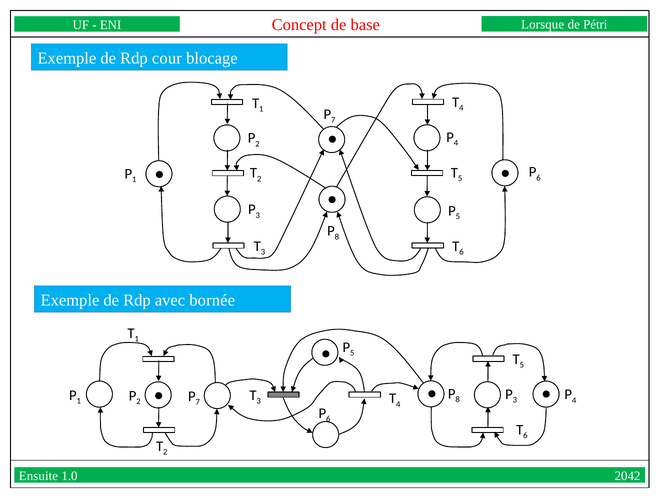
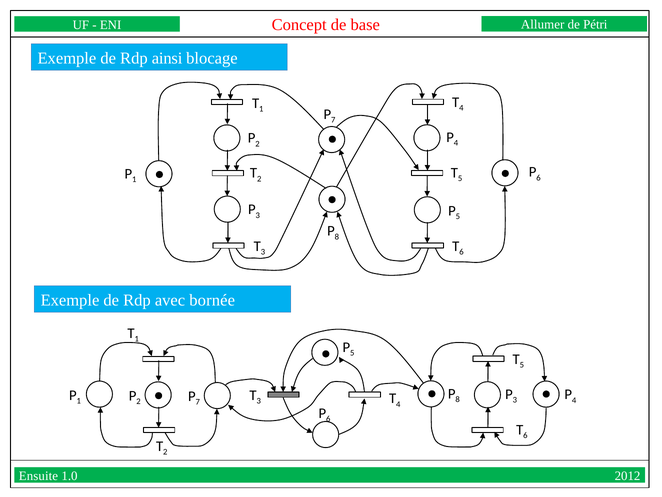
Lorsque: Lorsque -> Allumer (543, 25)
cour: cour -> ainsi (167, 58)
2042: 2042 -> 2012 (628, 475)
